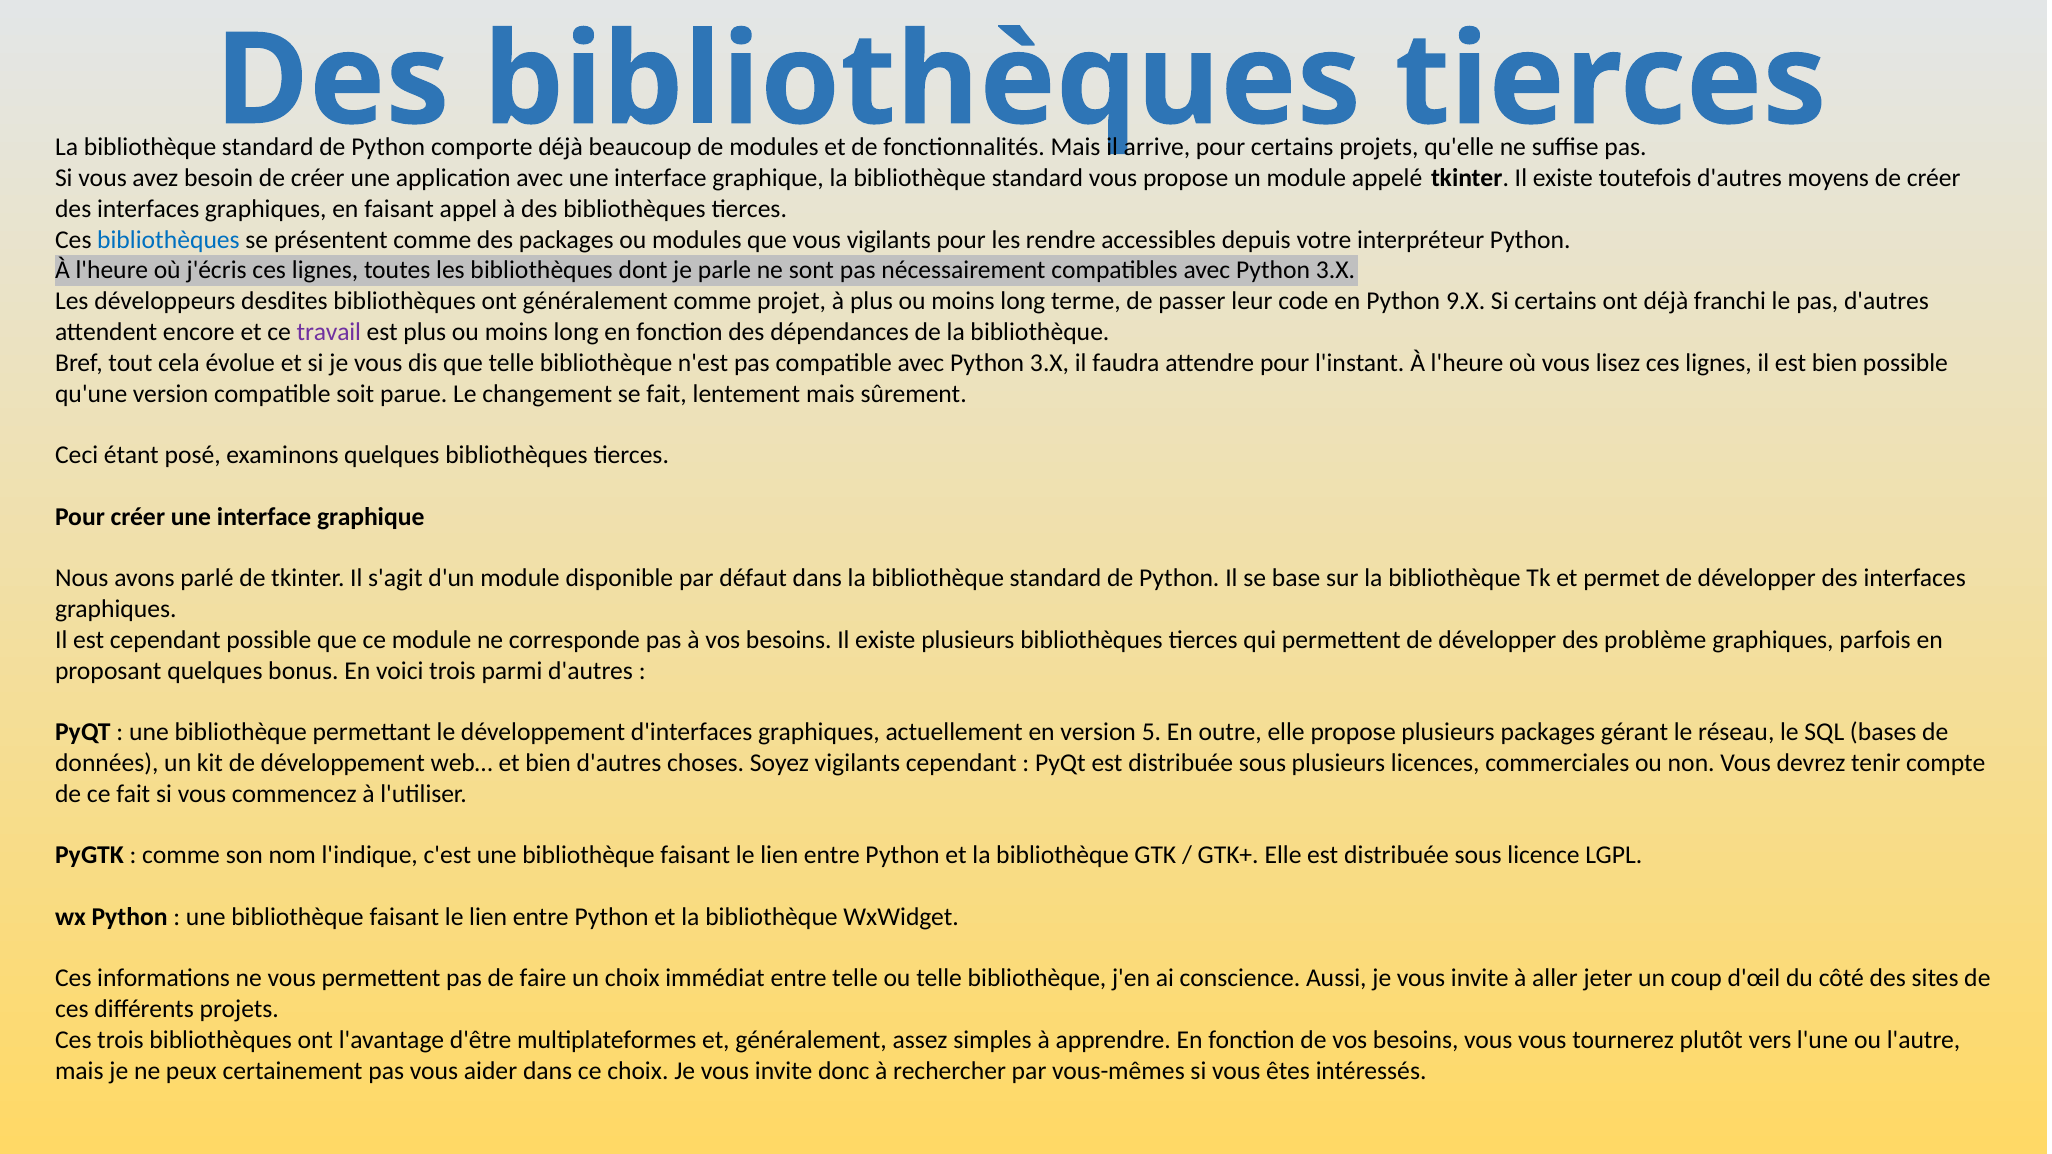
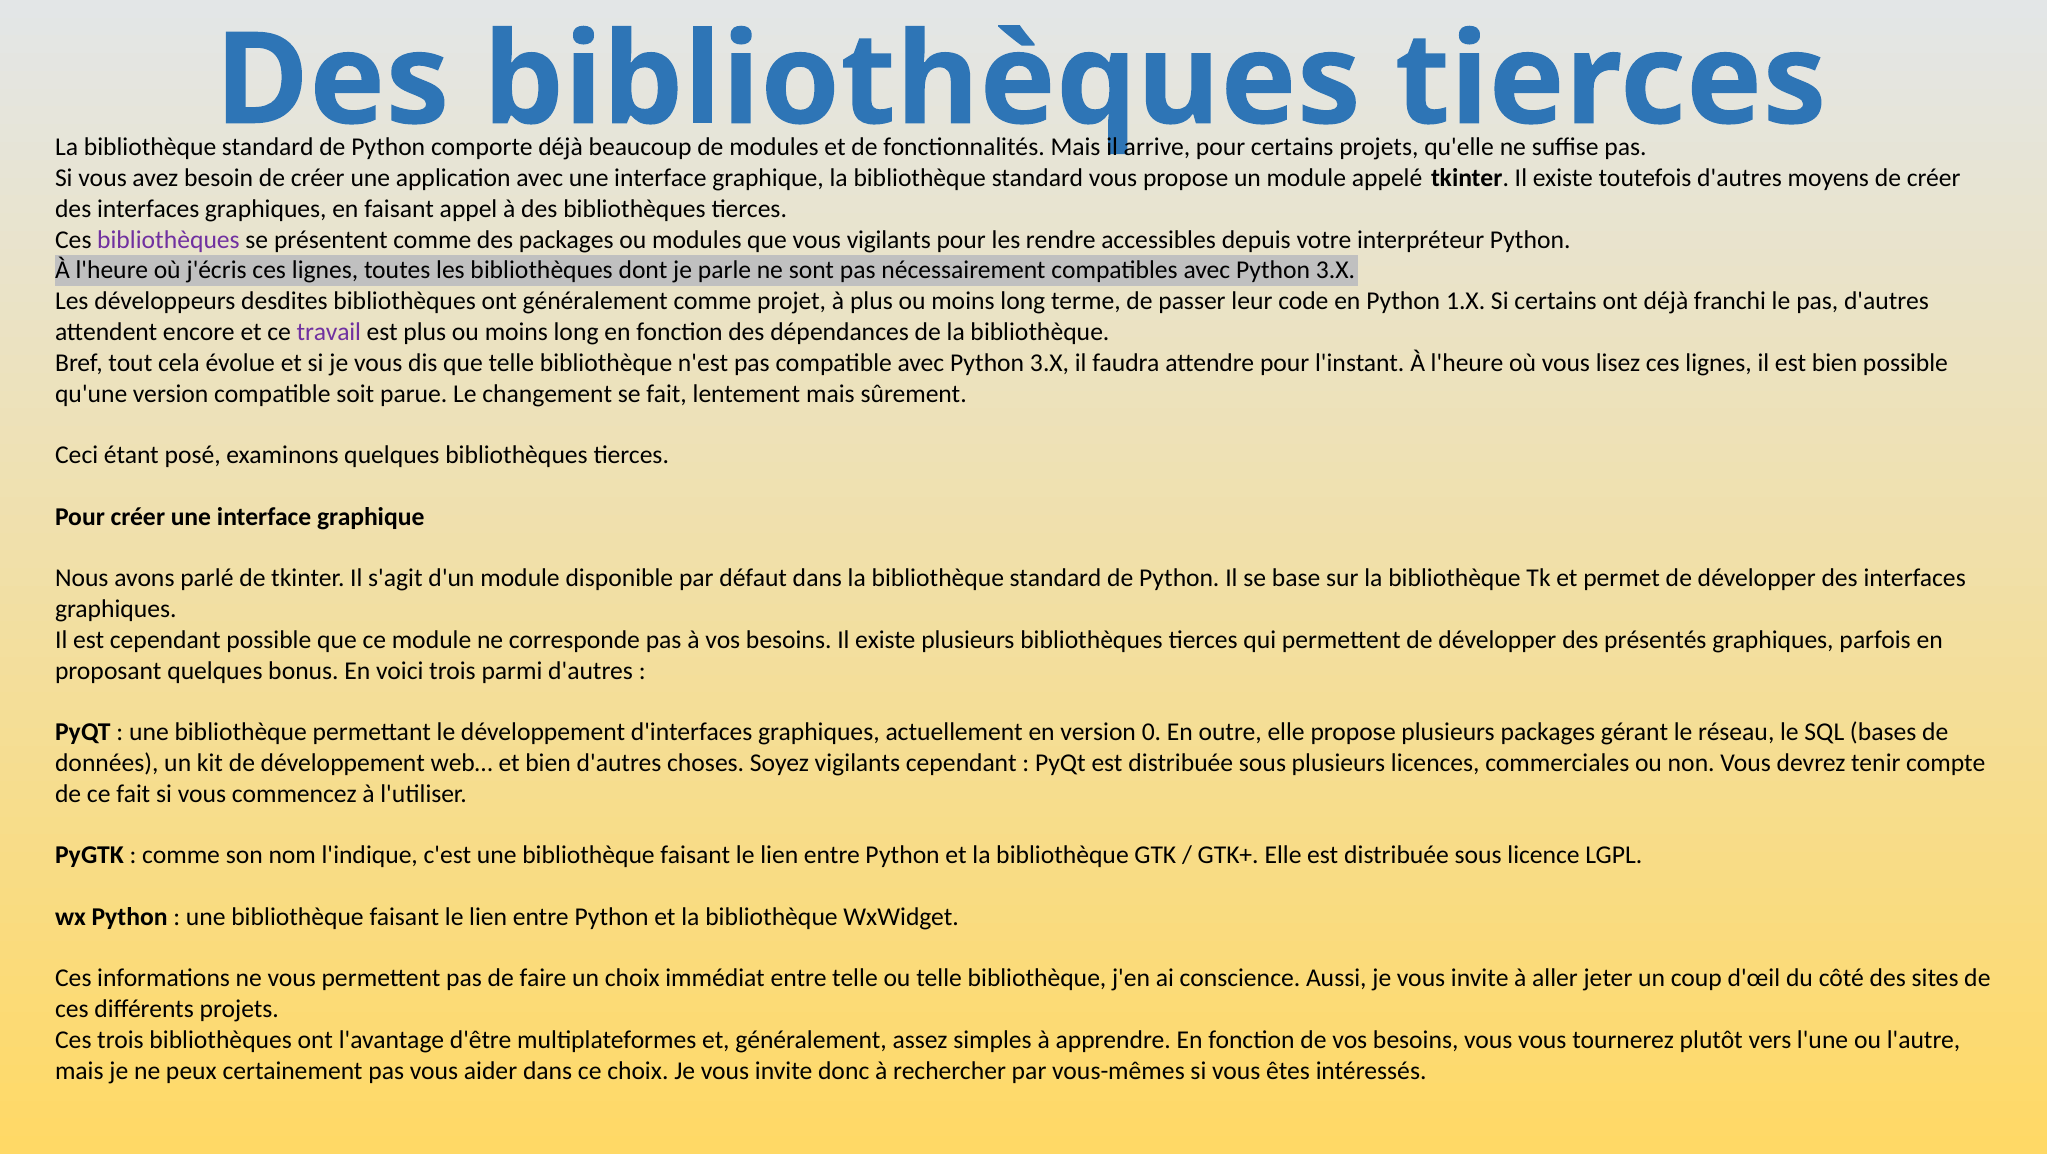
bibliothèques colour: blue -> purple (168, 240)
9.X: 9.X -> 1.X (1466, 301)
problème: problème -> présentés (1655, 640)
5: 5 -> 0 (1151, 732)
